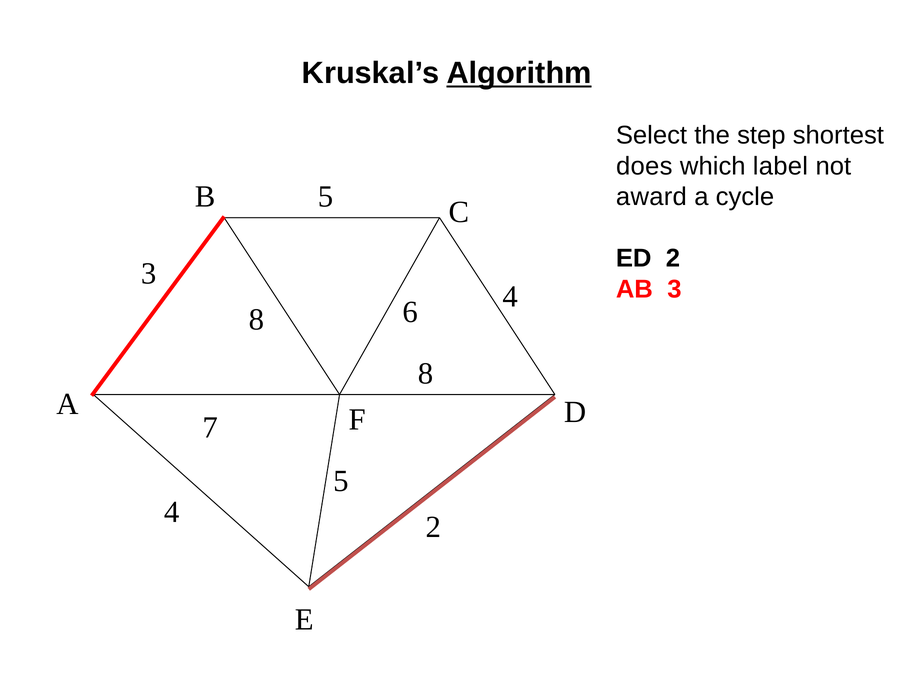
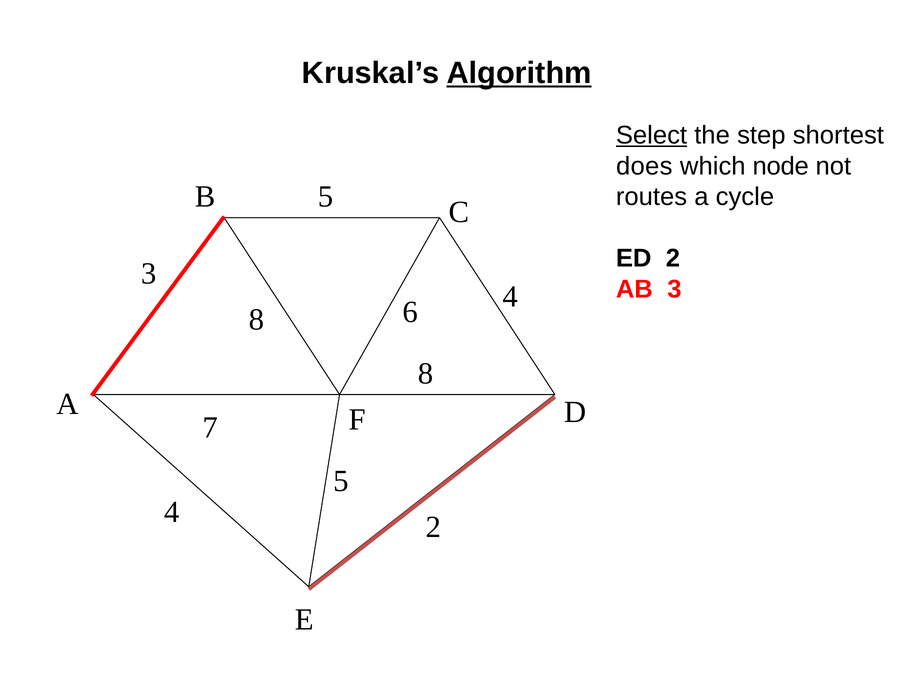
Select underline: none -> present (652, 135)
label: label -> node (781, 166)
award: award -> routes (652, 197)
